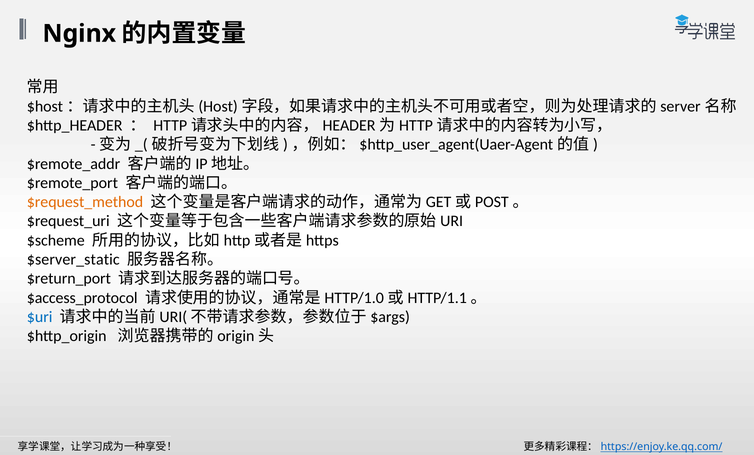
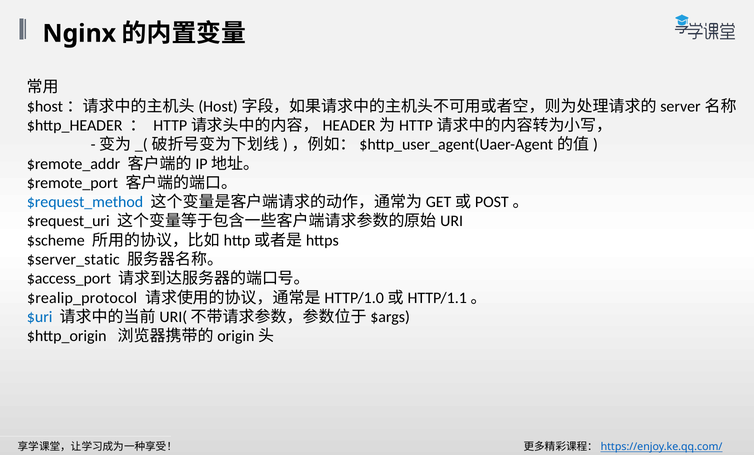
$request_method colour: orange -> blue (85, 202)
$return_port: $return_port -> $access_port (69, 279)
$access_protocol: $access_protocol -> $realip_protocol (82, 298)
